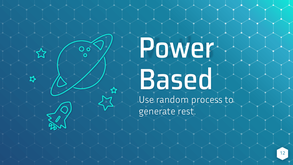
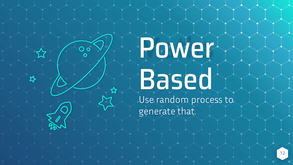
rest: rest -> that (187, 111)
